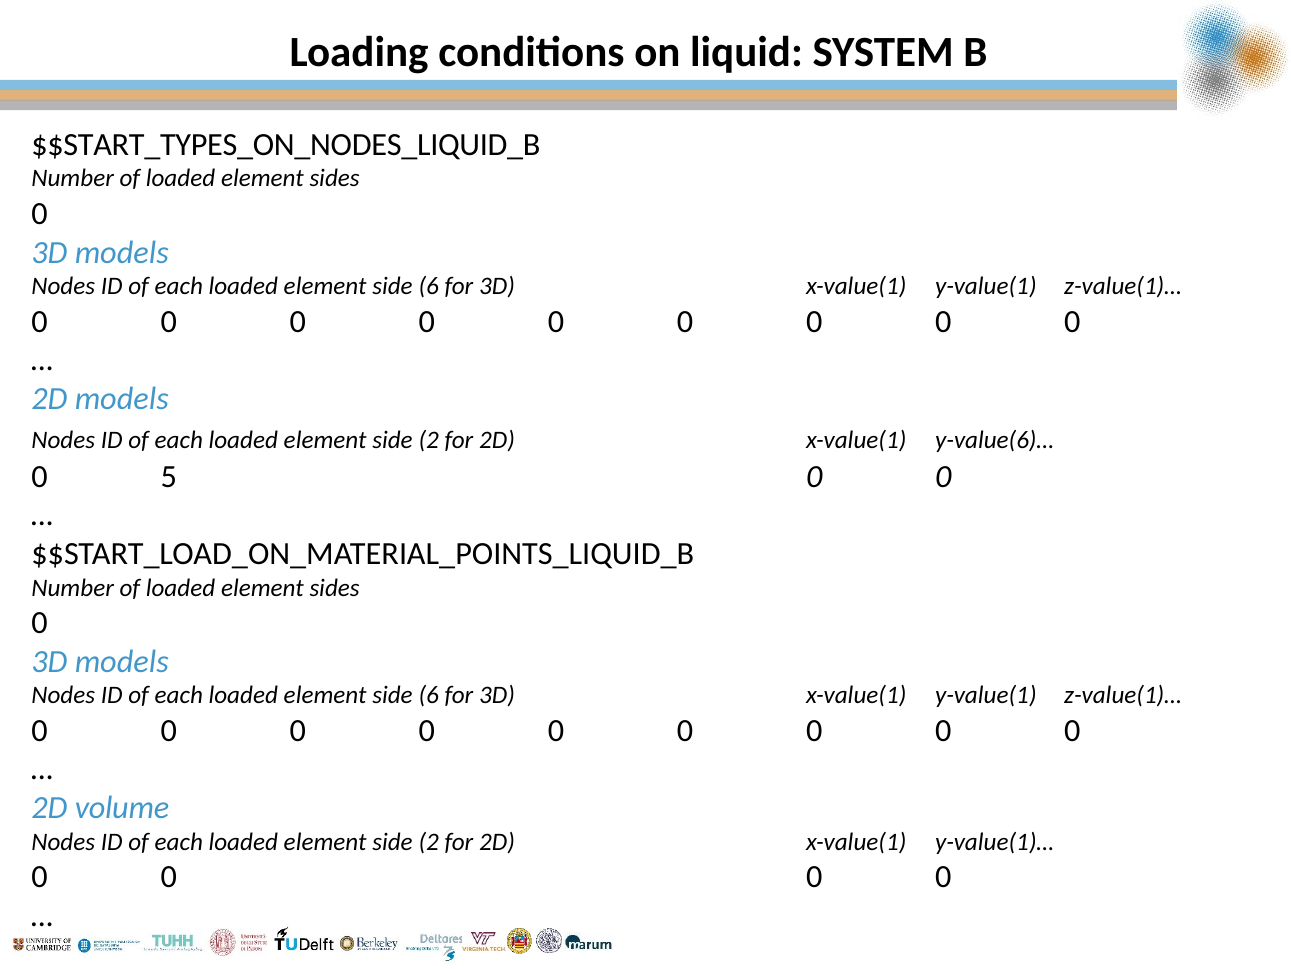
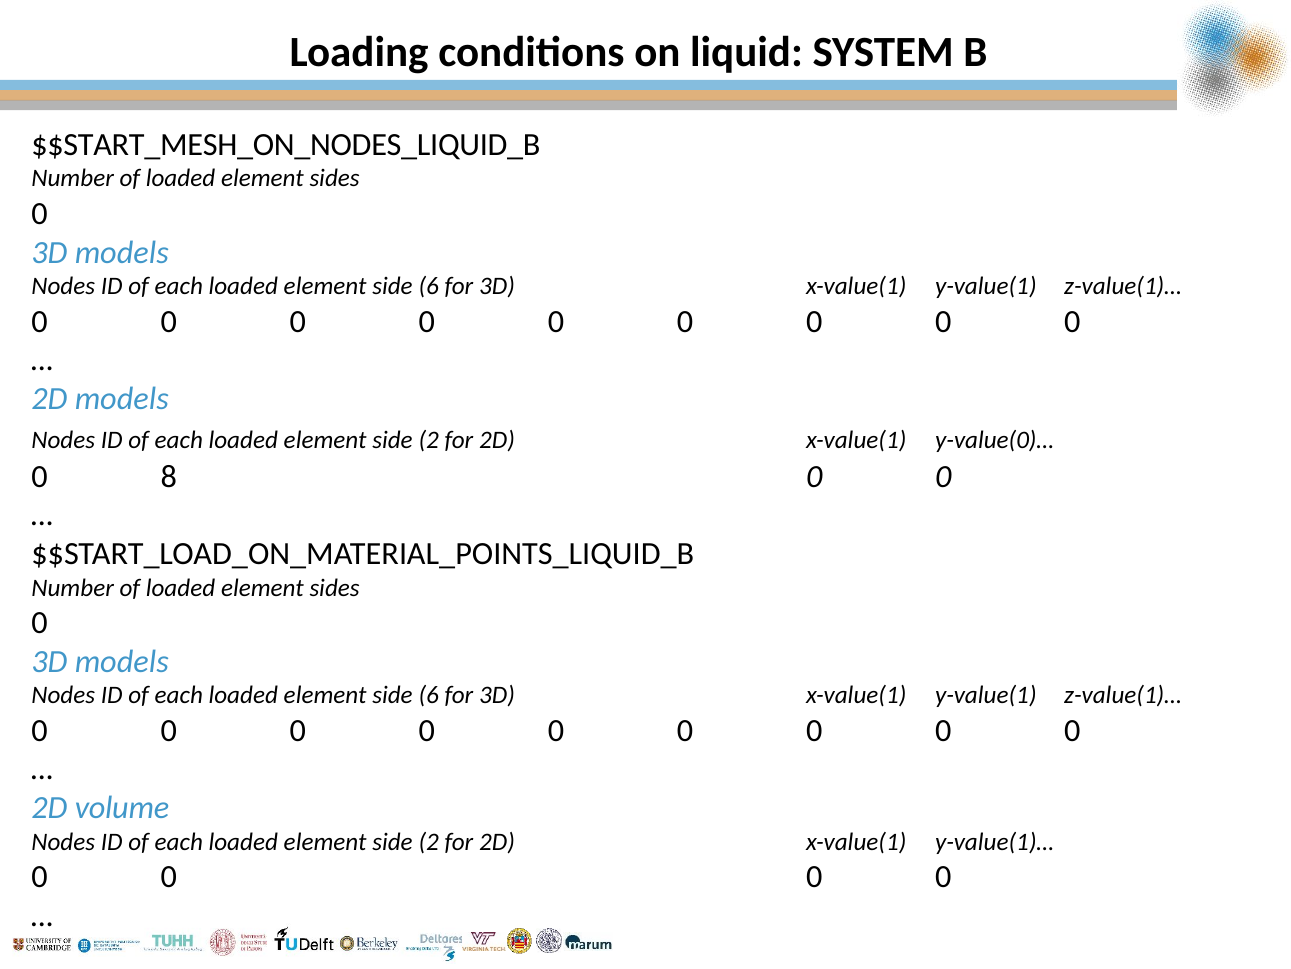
$$START_TYPES_ON_NODES_LIQUID_B: $$START_TYPES_ON_NODES_LIQUID_B -> $$START_MESH_ON_NODES_LIQUID_B (286, 145)
y-value(6)…: y-value(6)… -> y-value(0)… (995, 440)
5: 5 -> 8 (169, 476)
